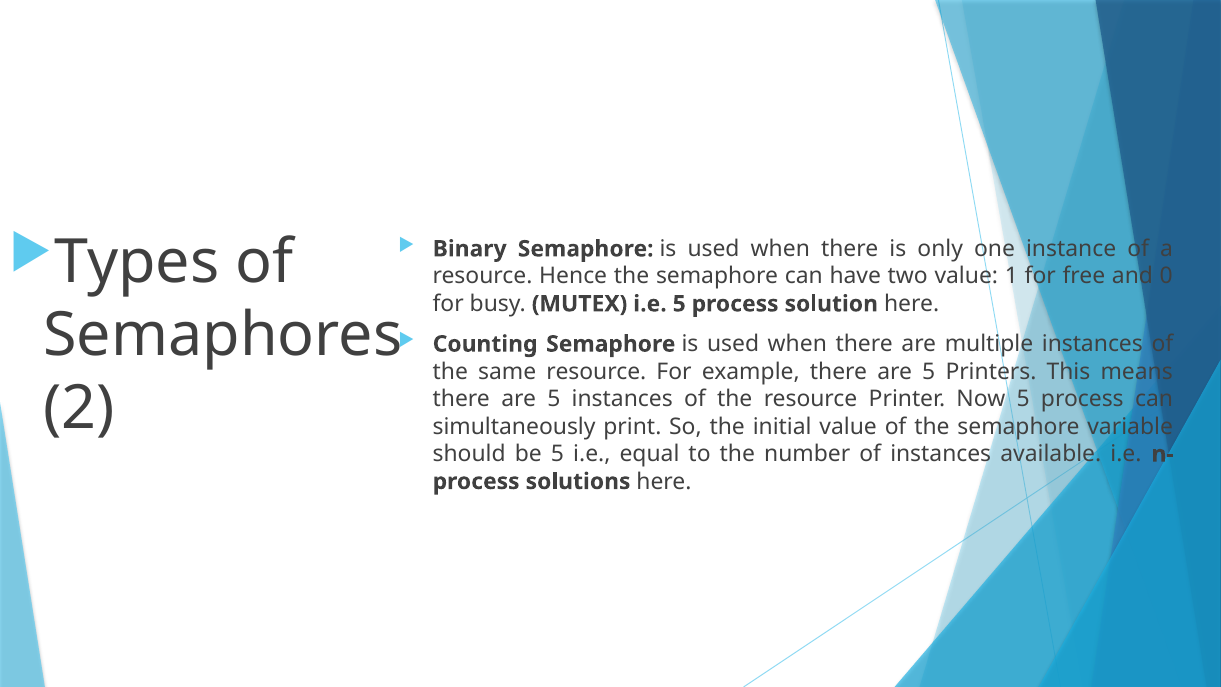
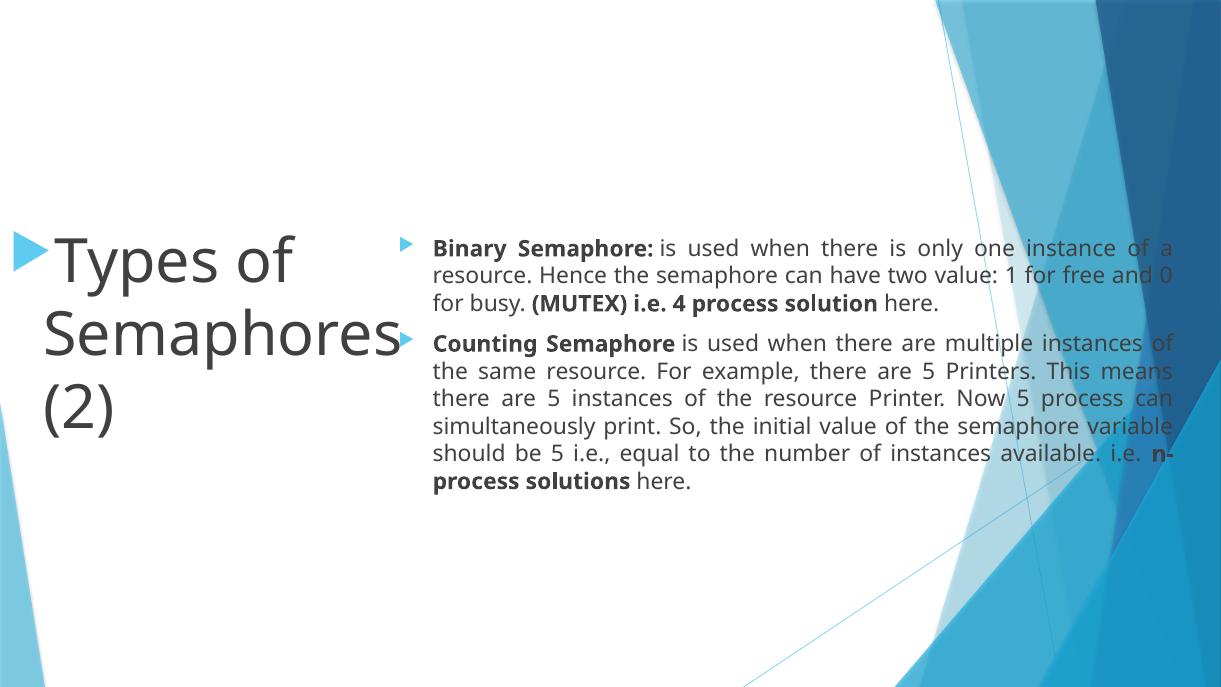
i.e 5: 5 -> 4 (679, 304)
